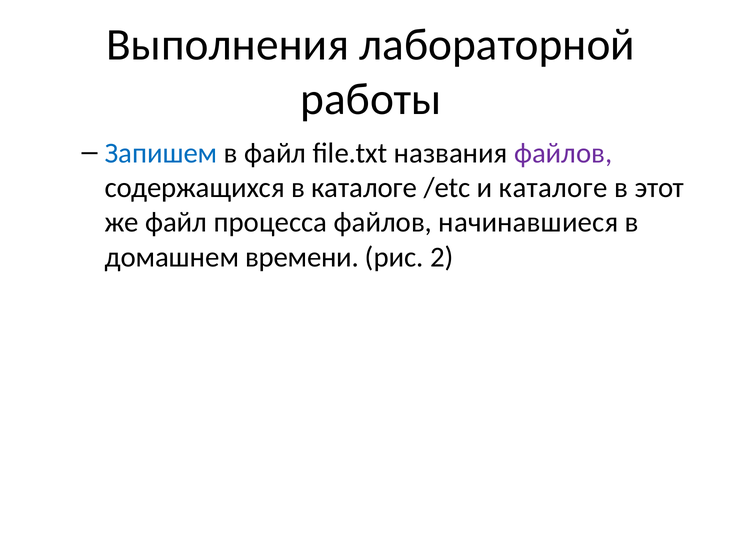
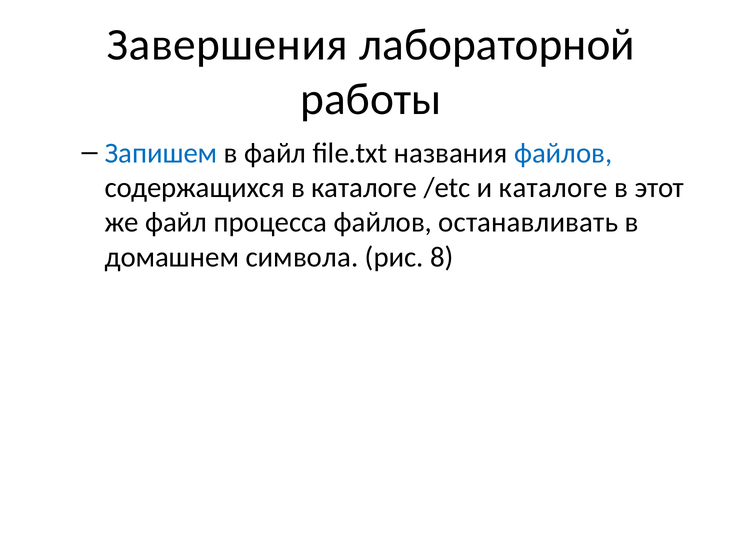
Выполнения: Выполнения -> Завершения (227, 45)
файлов colour: purple -> blue (563, 153)
начинавшиеся: начинавшиеся -> останавливать (528, 222)
времени: времени -> символа (302, 257)
2: 2 -> 8 (442, 257)
